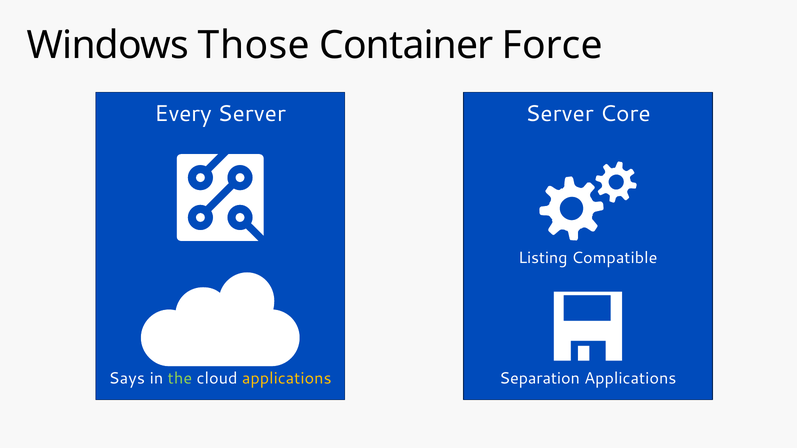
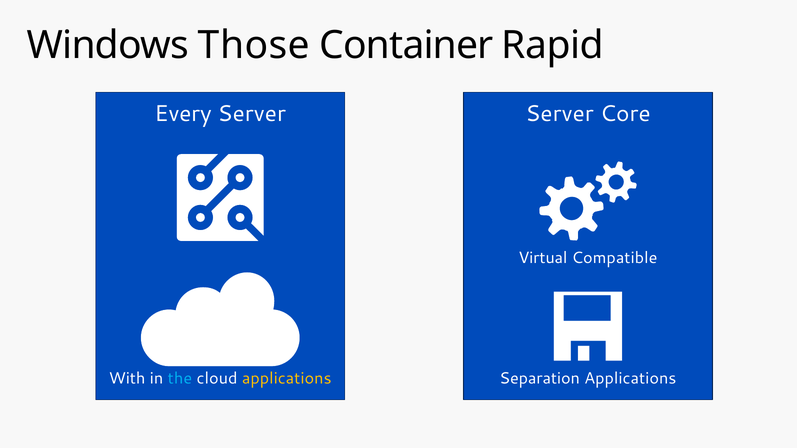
Force: Force -> Rapid (553, 46)
Listing: Listing -> Virtual (543, 258)
Says: Says -> With (127, 379)
the colour: light green -> light blue (180, 379)
